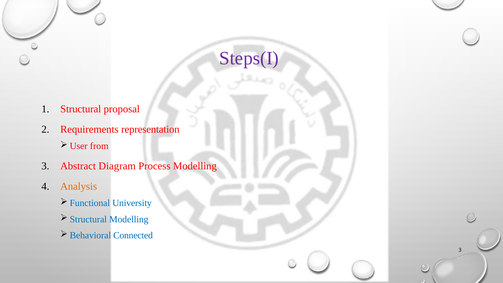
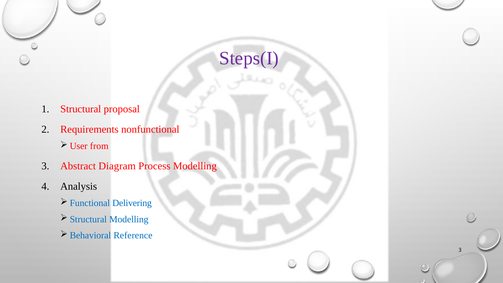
representation: representation -> nonfunctional (150, 129)
Analysis colour: orange -> black (79, 186)
University: University -> Delivering (132, 203)
Connected: Connected -> Reference (133, 235)
